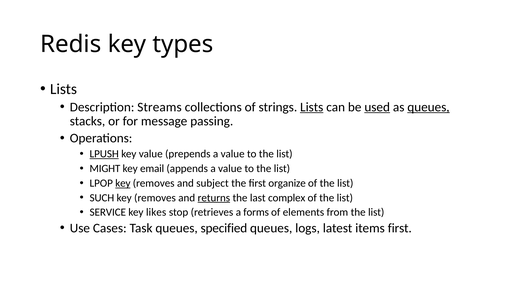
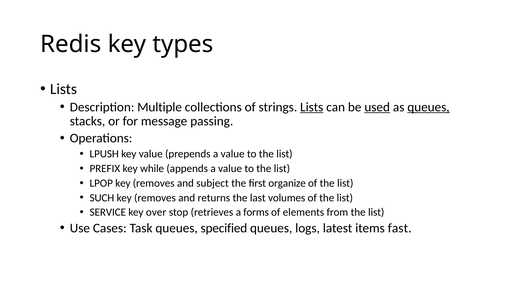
Streams: Streams -> Multiple (160, 107)
LPUSH underline: present -> none (104, 154)
MIGHT: MIGHT -> PREFIX (105, 169)
email: email -> while (152, 169)
key underline: present -> none (123, 183)
returns underline: present -> none (214, 198)
complex: complex -> volumes (287, 198)
likes: likes -> over (156, 213)
items first: first -> fast (400, 228)
